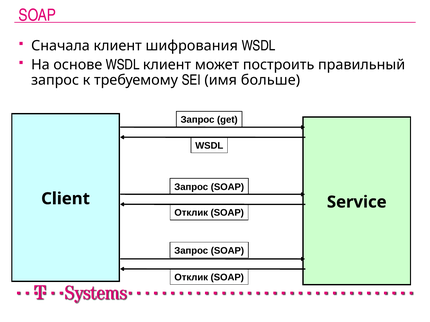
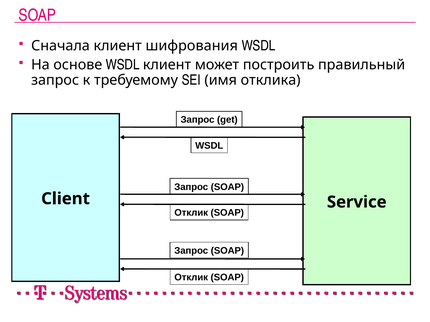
больше: больше -> отклика (271, 80)
